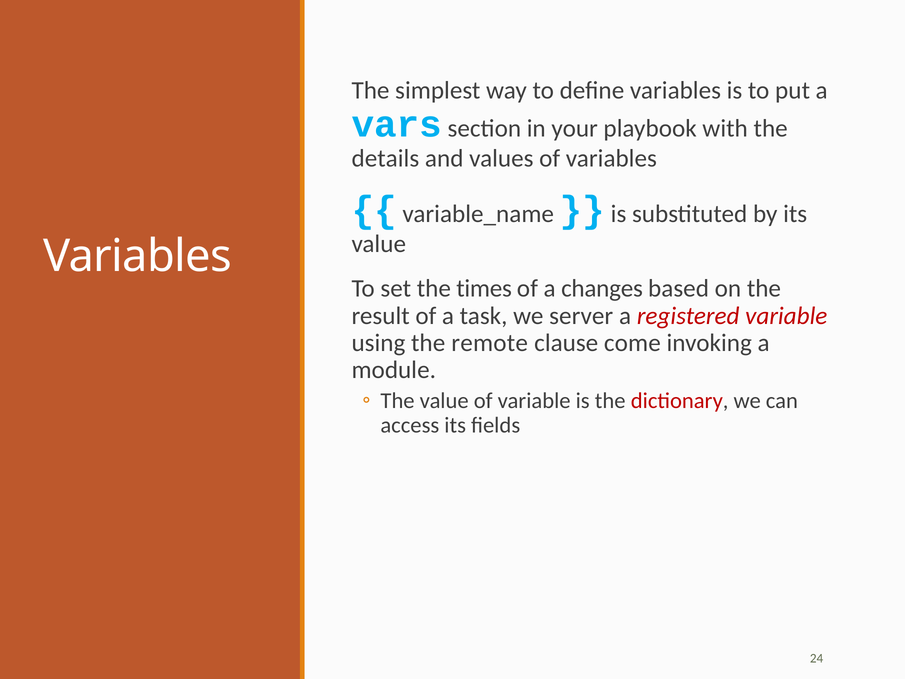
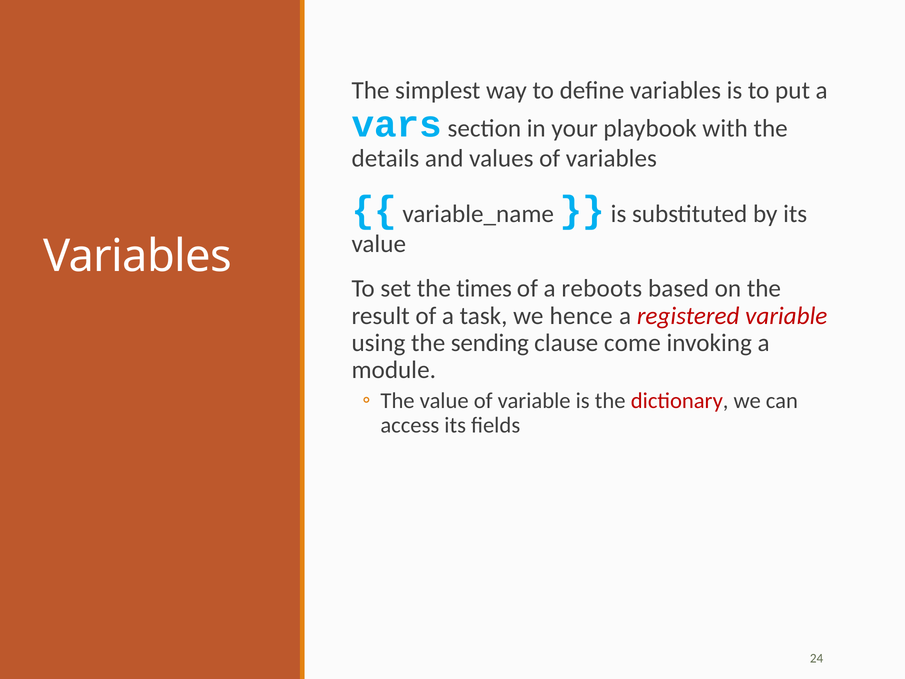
changes: changes -> reboots (602, 288)
server: server -> hence (581, 316)
remote: remote -> sending (490, 343)
